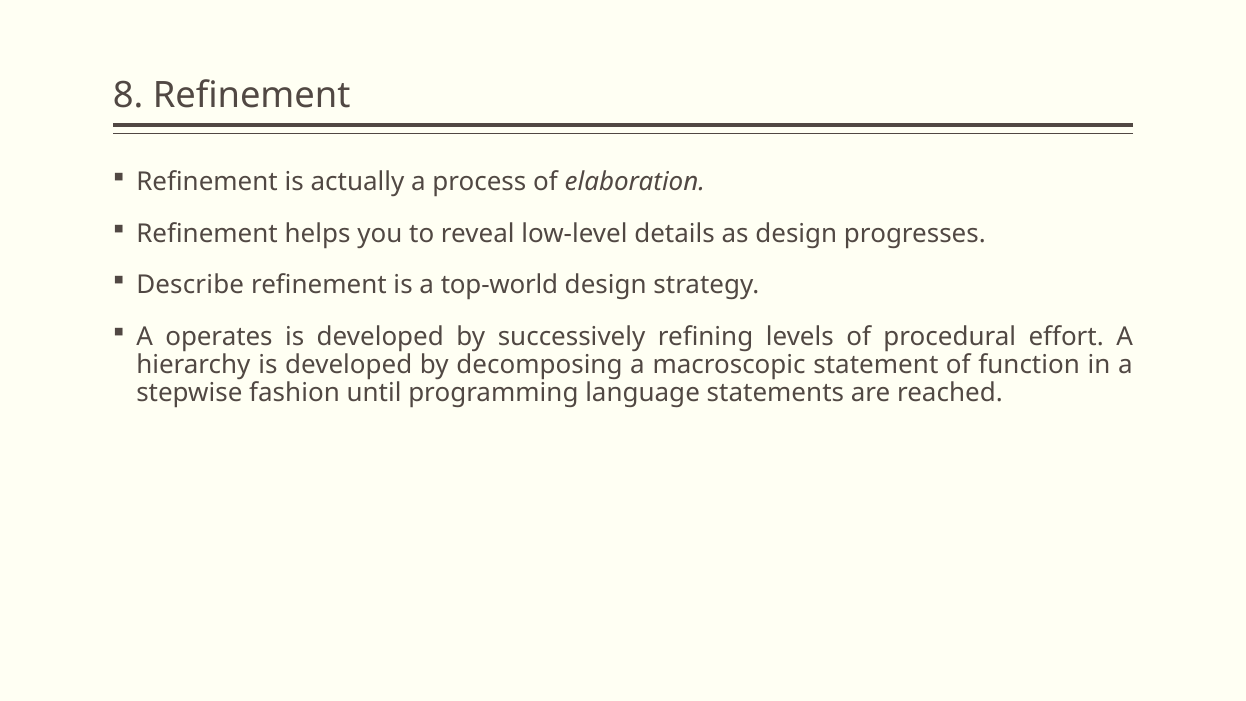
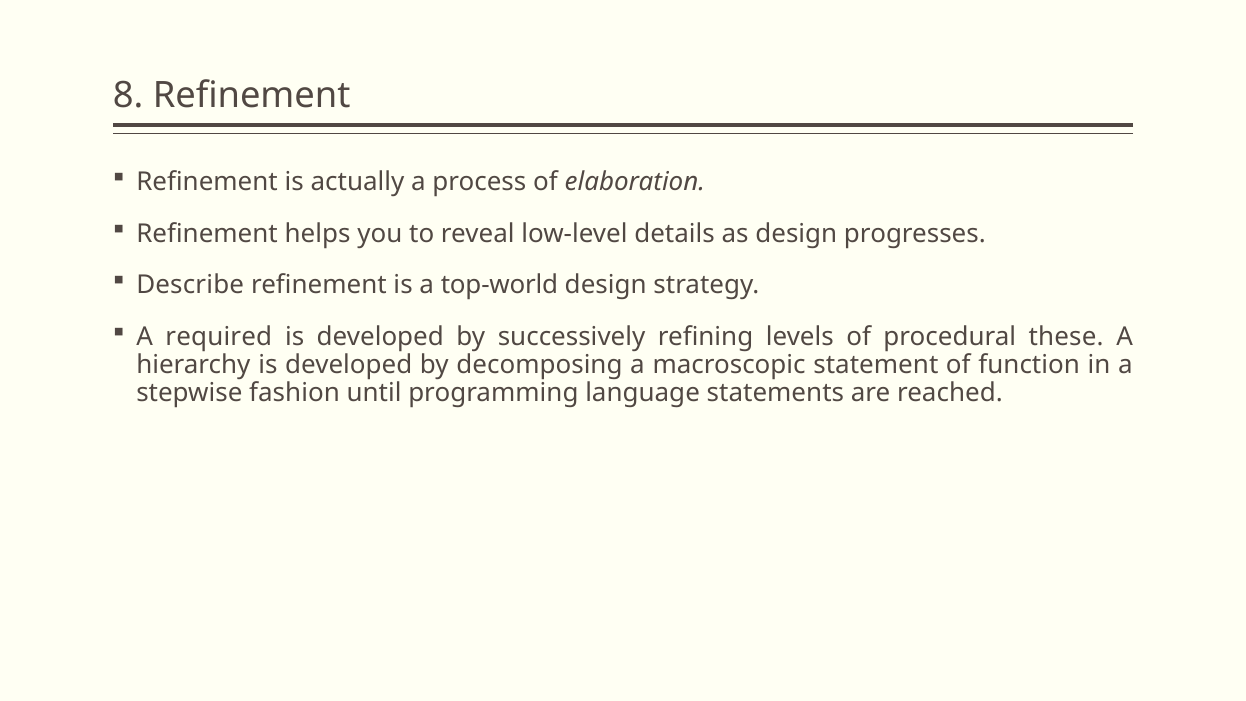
operates: operates -> required (219, 336)
effort: effort -> these (1066, 336)
